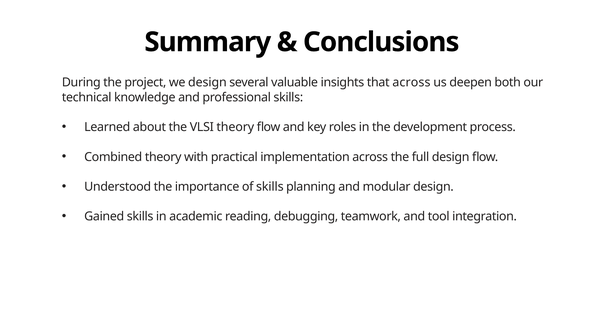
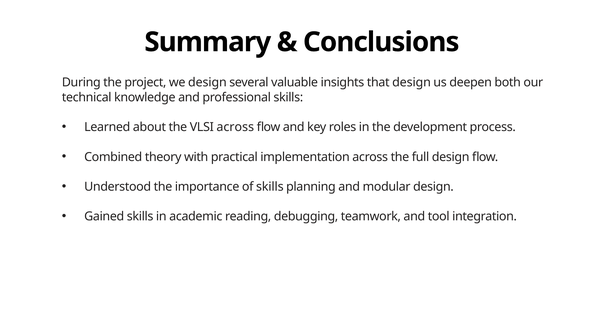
that across: across -> design (412, 83)
VLSI theory: theory -> across (235, 127)
